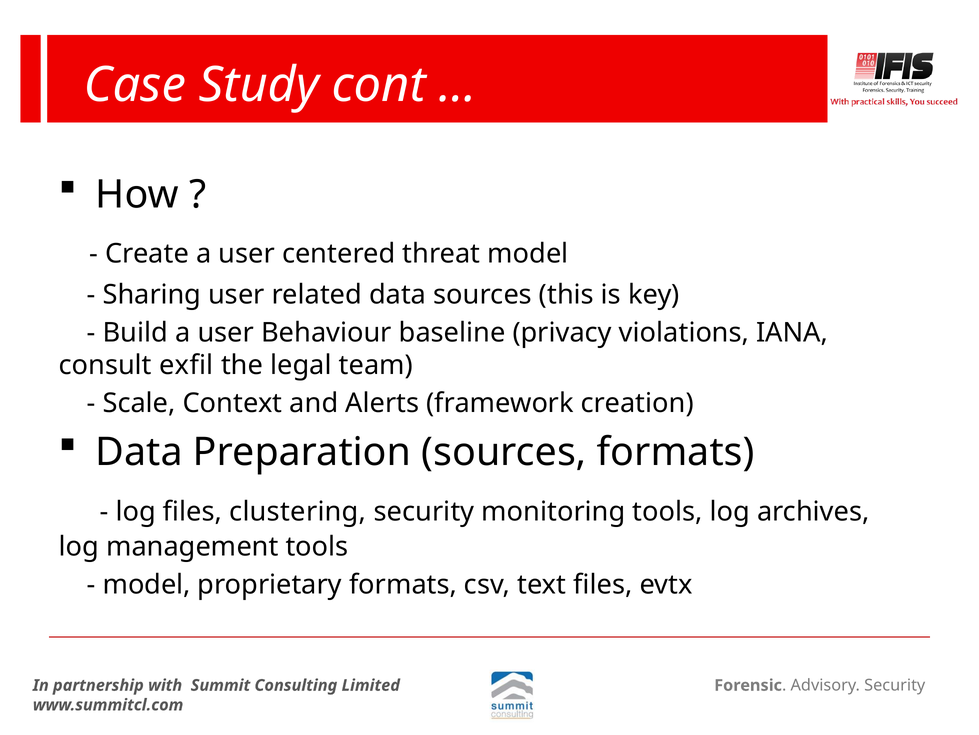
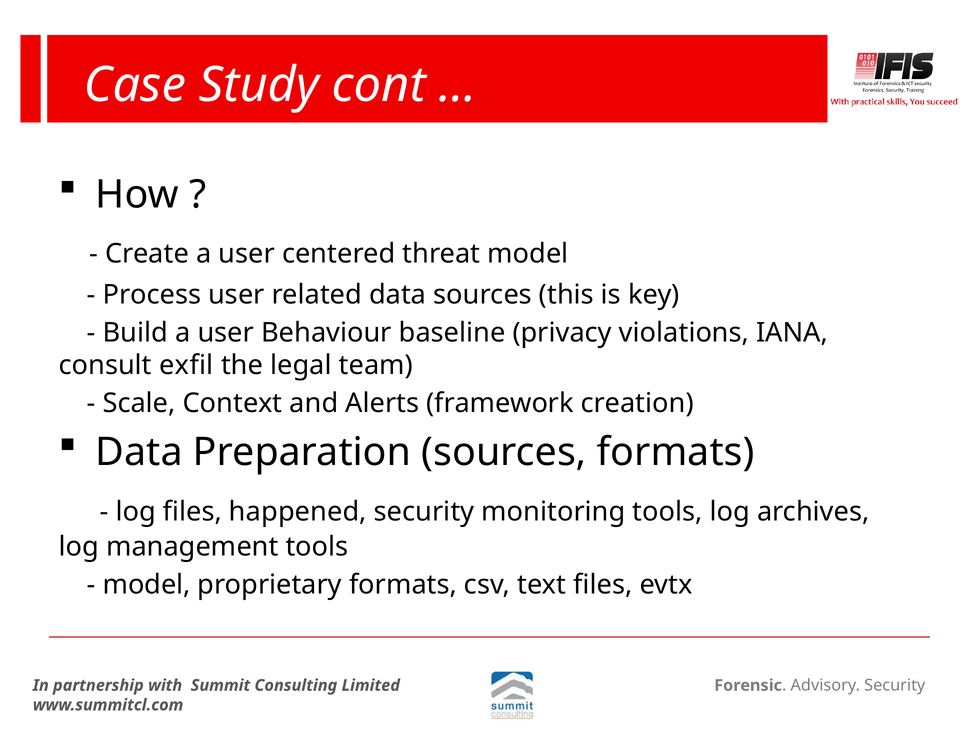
Sharing: Sharing -> Process (152, 294)
clustering: clustering -> happened (298, 511)
